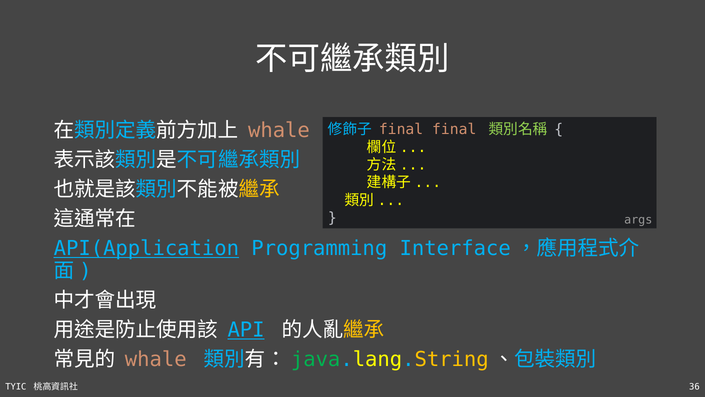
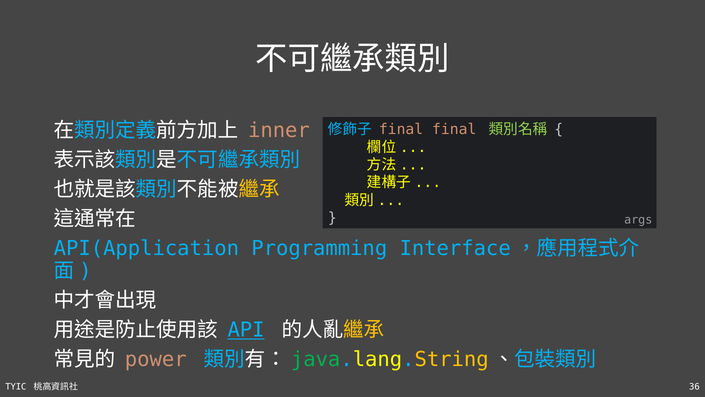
whale: whale -> inner (279, 130)
API(Application underline: present -> none (146, 248)
whale: whale -> power (156, 359)
